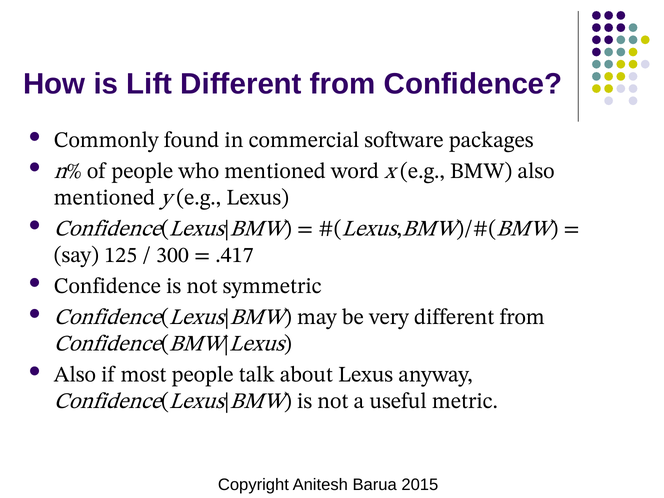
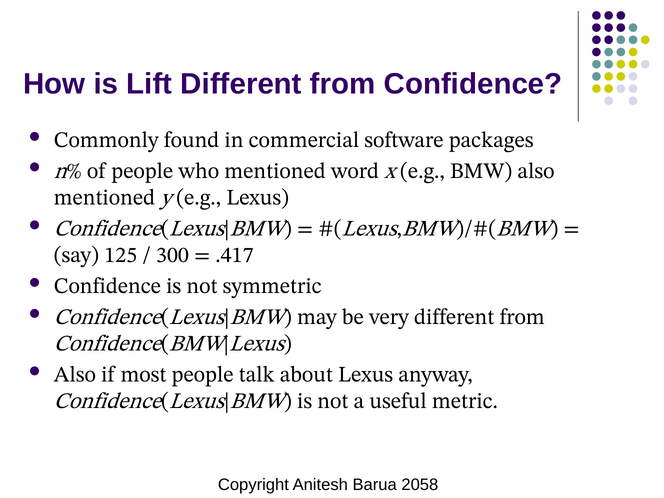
2015: 2015 -> 2058 (420, 485)
